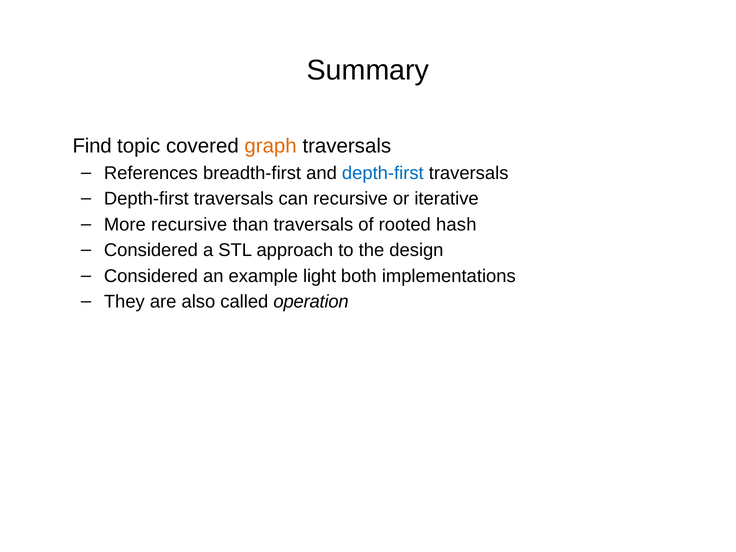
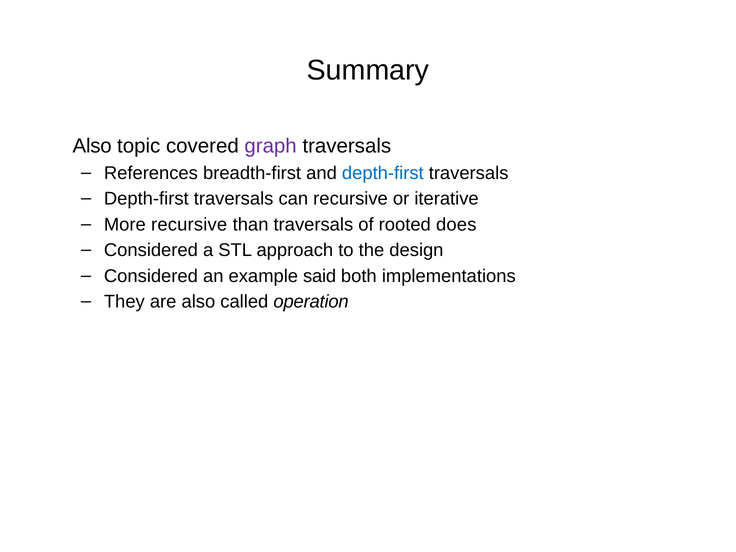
Find: Find -> Also (92, 146)
graph colour: orange -> purple (271, 146)
hash: hash -> does (456, 225)
light: light -> said (320, 276)
